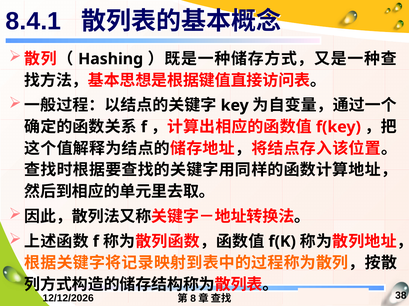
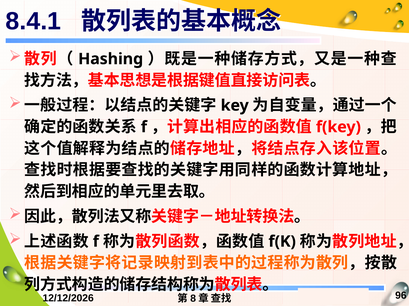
38: 38 -> 96 (401, 296)
